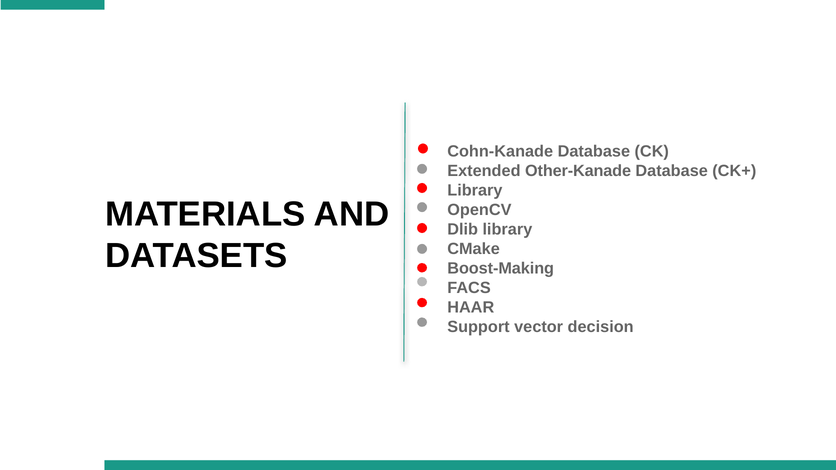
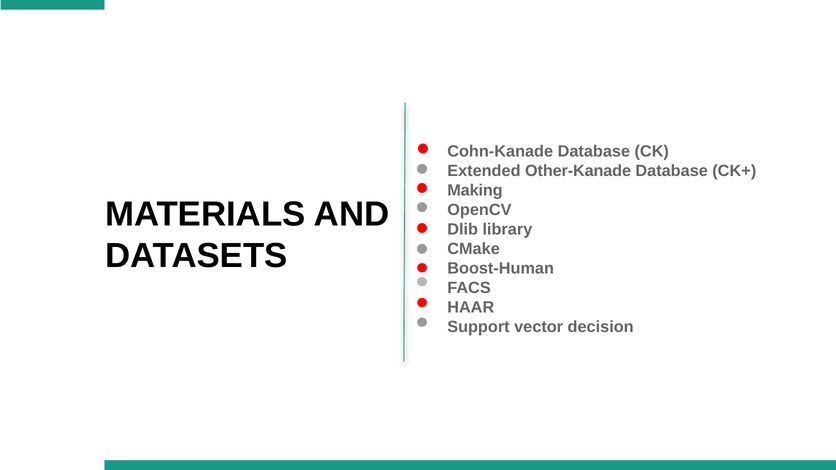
Library: Library -> Making (475, 191)
Boost-Making: Boost-Making -> Boost-Human (501, 269)
